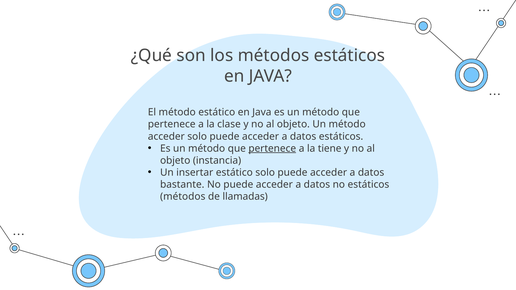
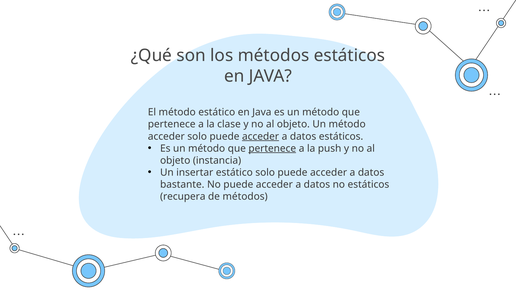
acceder underline: none -> present (261, 137)
tiene: tiene -> push (330, 149)
métodos: métodos -> recupera (183, 197)
de llamadas: llamadas -> métodos (245, 197)
